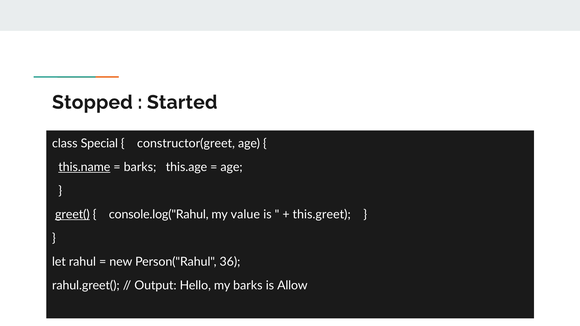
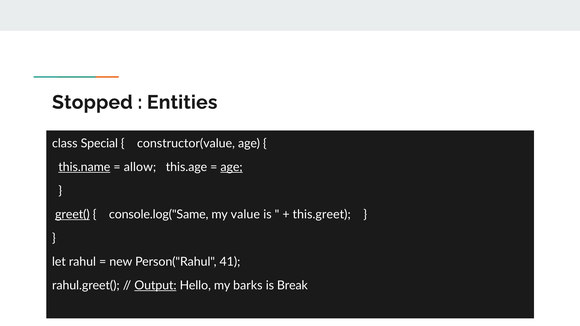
Started: Started -> Entities (182, 102)
constructor(greet: constructor(greet -> constructor(value (186, 144)
barks: barks -> allow (140, 167)
age underline: none -> present (232, 167)
console.log("Rahul: console.log("Rahul -> console.log("Same (159, 215)
36: 36 -> 41 (230, 262)
Output underline: none -> present (155, 286)
Allow: Allow -> Break (292, 286)
